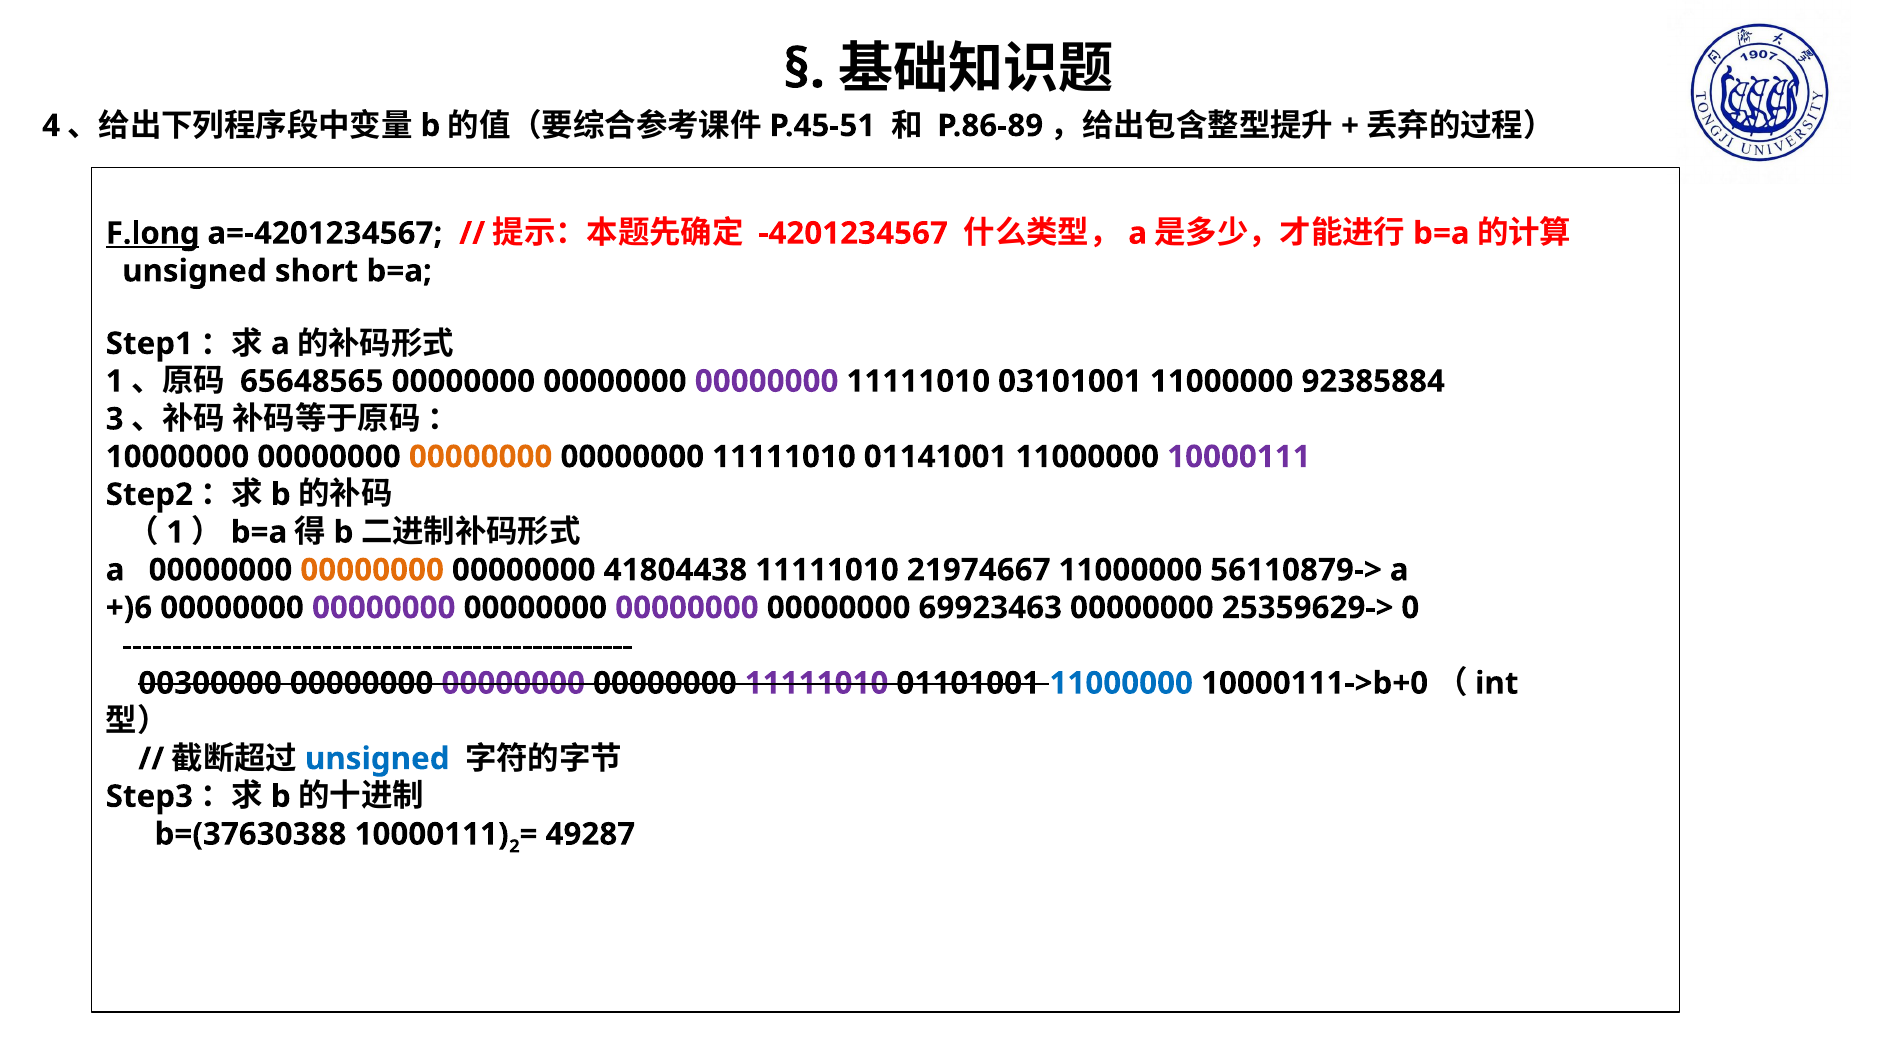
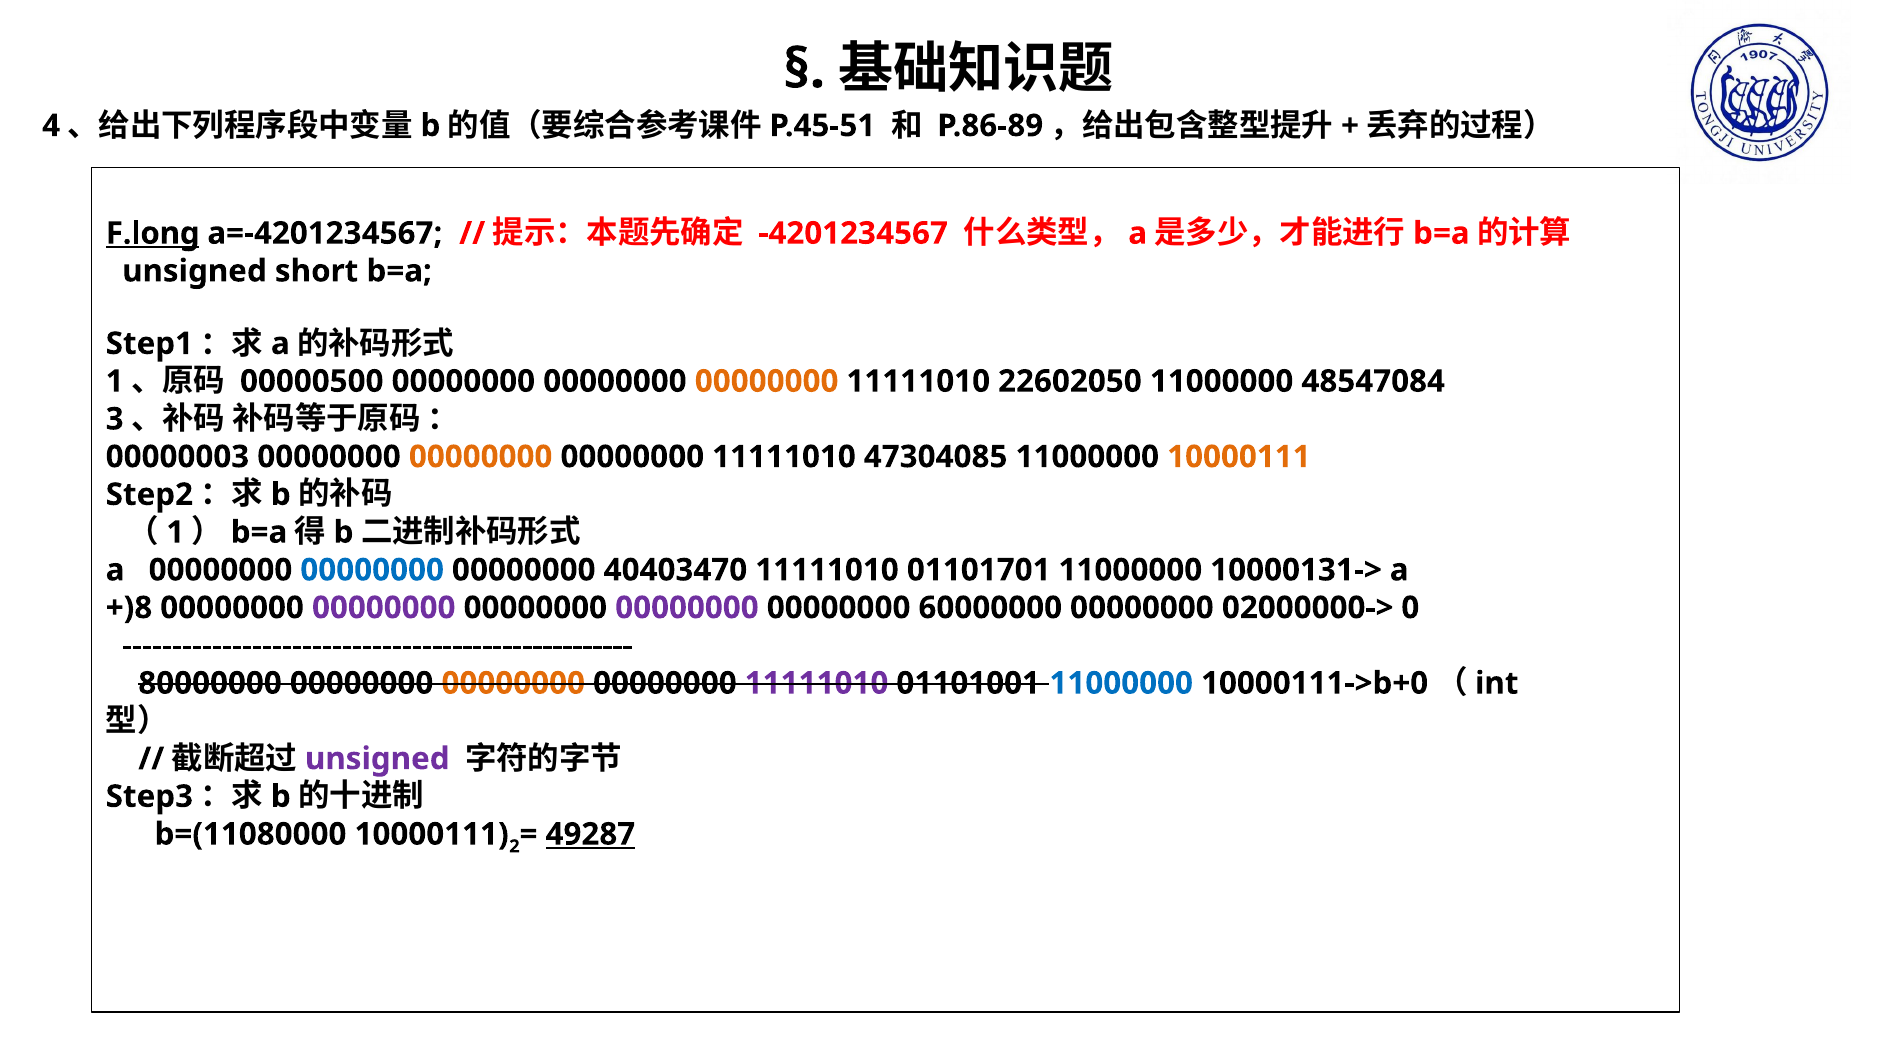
65648565: 65648565 -> 00000500 (312, 382)
00000000 colour: purple -> orange (767, 382)
03101001: 03101001 -> 22602050 (1070, 382)
92385884: 92385884 -> 48547084 (1373, 382)
10000000: 10000000 -> 00000003 (177, 457)
01141001: 01141001 -> 47304085 (936, 457)
10000111 colour: purple -> orange (1239, 457)
00000000 colour: orange -> blue (372, 570)
41804438: 41804438 -> 40403470 (675, 570)
21974667: 21974667 -> 01101701 (979, 570)
56110879->: 56110879-> -> 10000131-> (1296, 570)
+)6: +)6 -> +)8 (129, 608)
69923463: 69923463 -> 60000000 (990, 608)
25359629->: 25359629-> -> 02000000-> (1308, 608)
00300000: 00300000 -> 80000000 (210, 684)
00000000 colour: purple -> orange (513, 684)
unsigned colour: blue -> purple (377, 759)
b=(37630388: b=(37630388 -> b=(11080000 (251, 835)
49287 underline: none -> present (590, 835)
